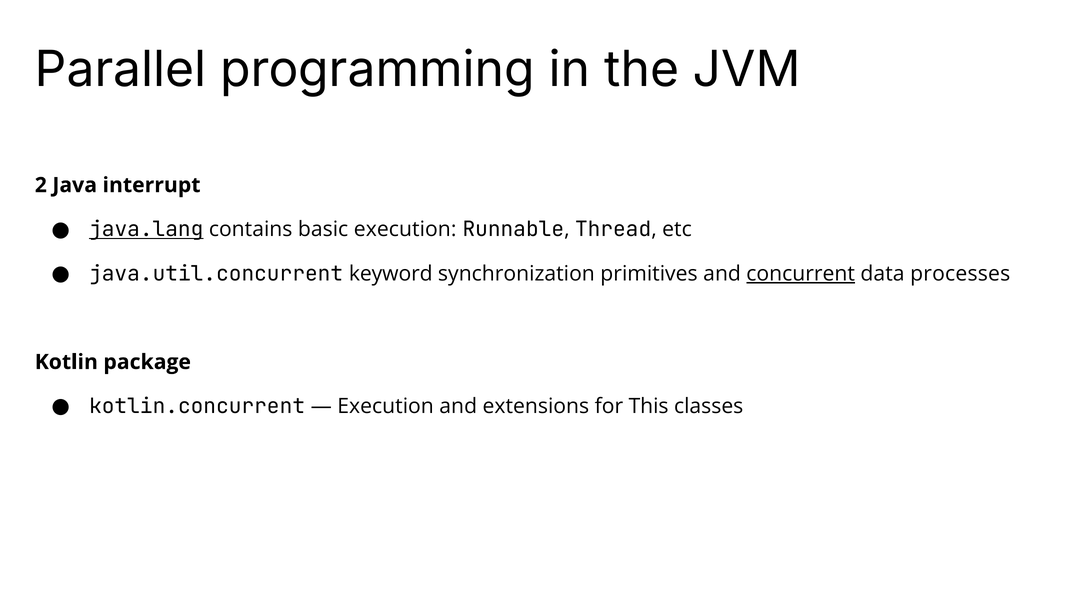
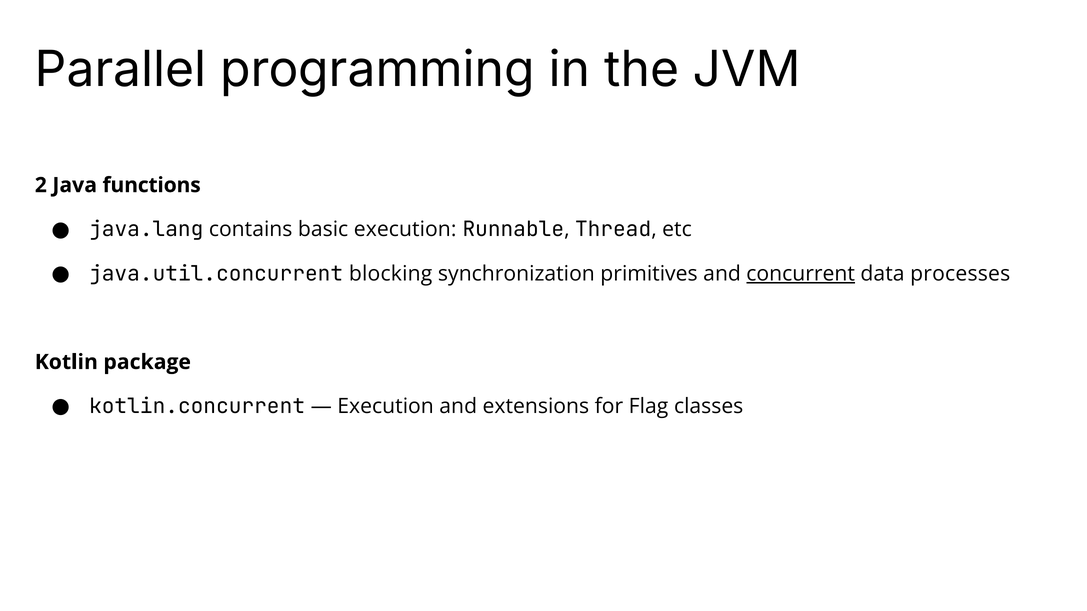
interrupt: interrupt -> functions (152, 185)
java.lang underline: present -> none (146, 230)
keyword: keyword -> blocking (391, 274)
This: This -> Flag (648, 407)
